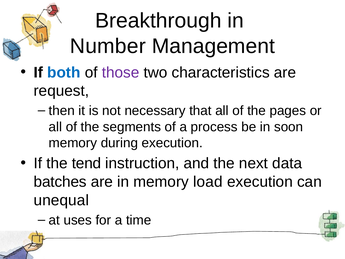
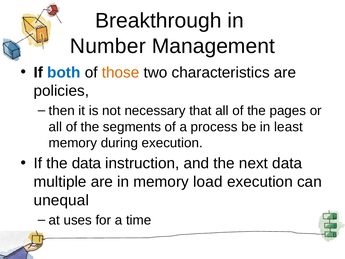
those colour: purple -> orange (121, 72)
request: request -> policies (61, 91)
soon: soon -> least (289, 127)
the tend: tend -> data (87, 163)
batches: batches -> multiple (60, 182)
